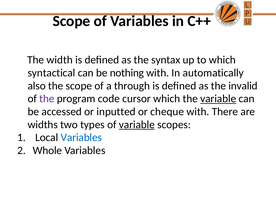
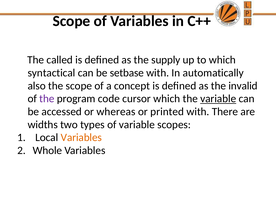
width: width -> called (60, 60)
syntax: syntax -> supply (166, 60)
nothing: nothing -> setbase (127, 73)
through: through -> concept (132, 86)
inputted: inputted -> whereas (116, 112)
cheque: cheque -> printed (167, 112)
variable underline: present -> none (137, 125)
Variables colour: blue -> orange (81, 138)
